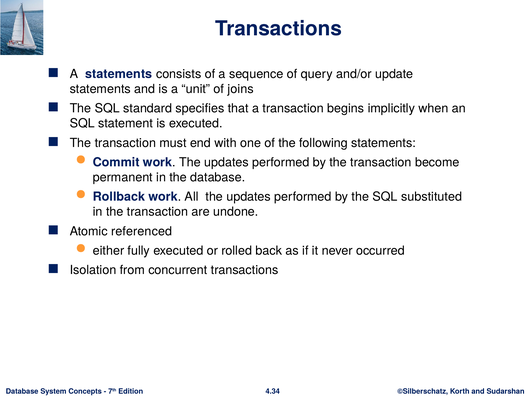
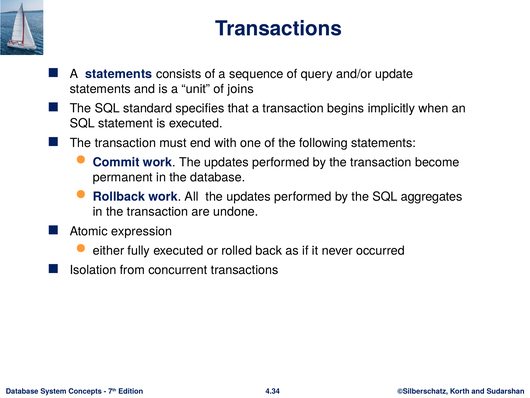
substituted: substituted -> aggregates (432, 197)
referenced: referenced -> expression (142, 231)
